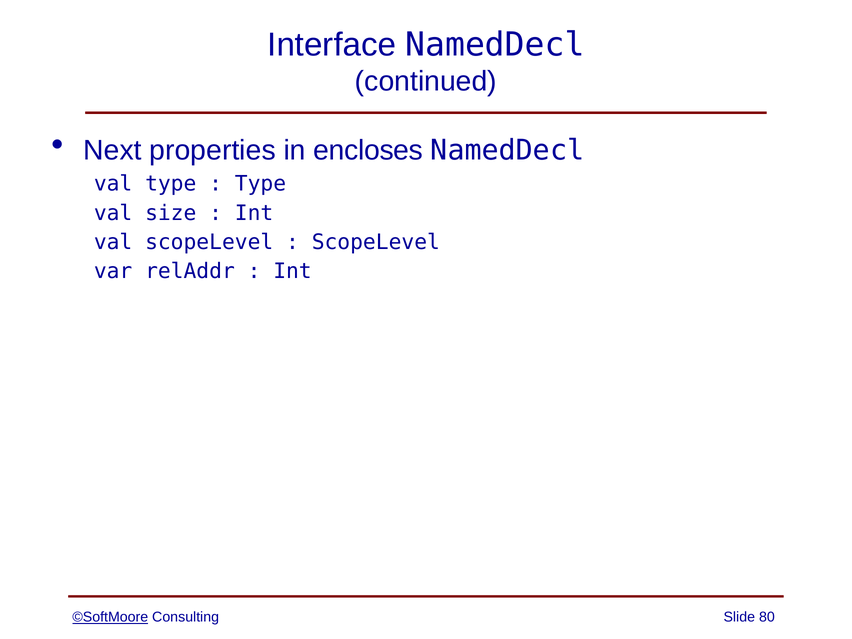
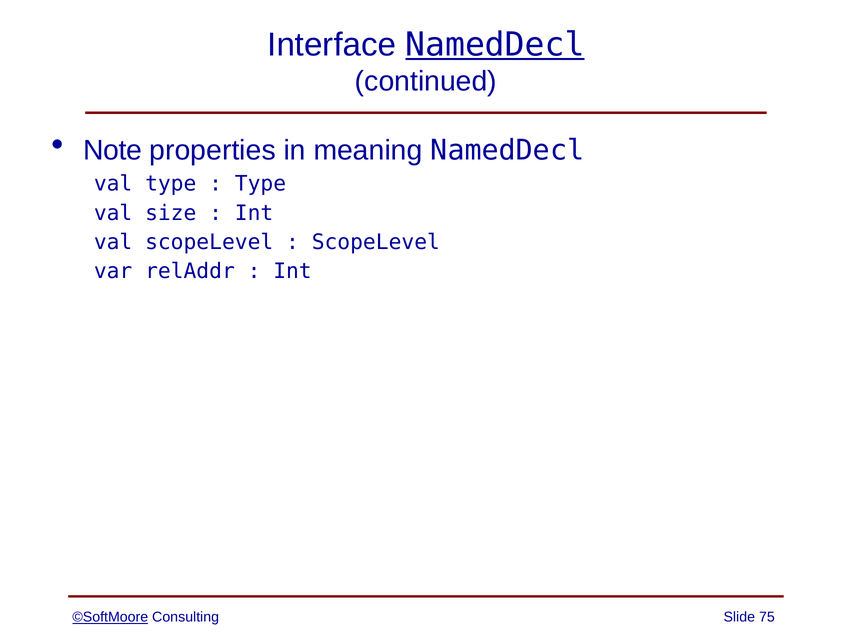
NamedDecl underline: none -> present (495, 45)
Next: Next -> Note (113, 150)
encloses: encloses -> meaning (368, 150)
80: 80 -> 75 (767, 617)
